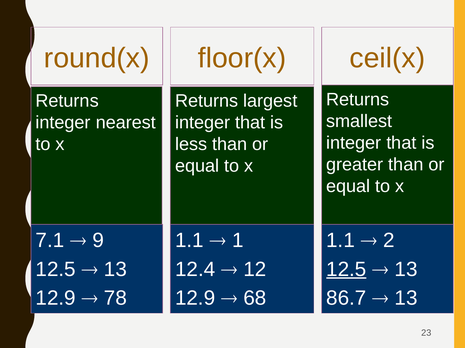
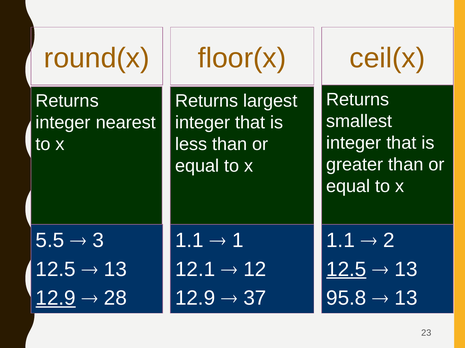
7.1: 7.1 -> 5.5 (50, 241)
9: 9 -> 3 (98, 241)
12.4: 12.4 -> 12.1 (195, 270)
12.9 underline: none -> present (56, 299)
78: 78 -> 28 (115, 299)
68: 68 -> 37 (255, 299)
86.7: 86.7 -> 95.8 (346, 299)
